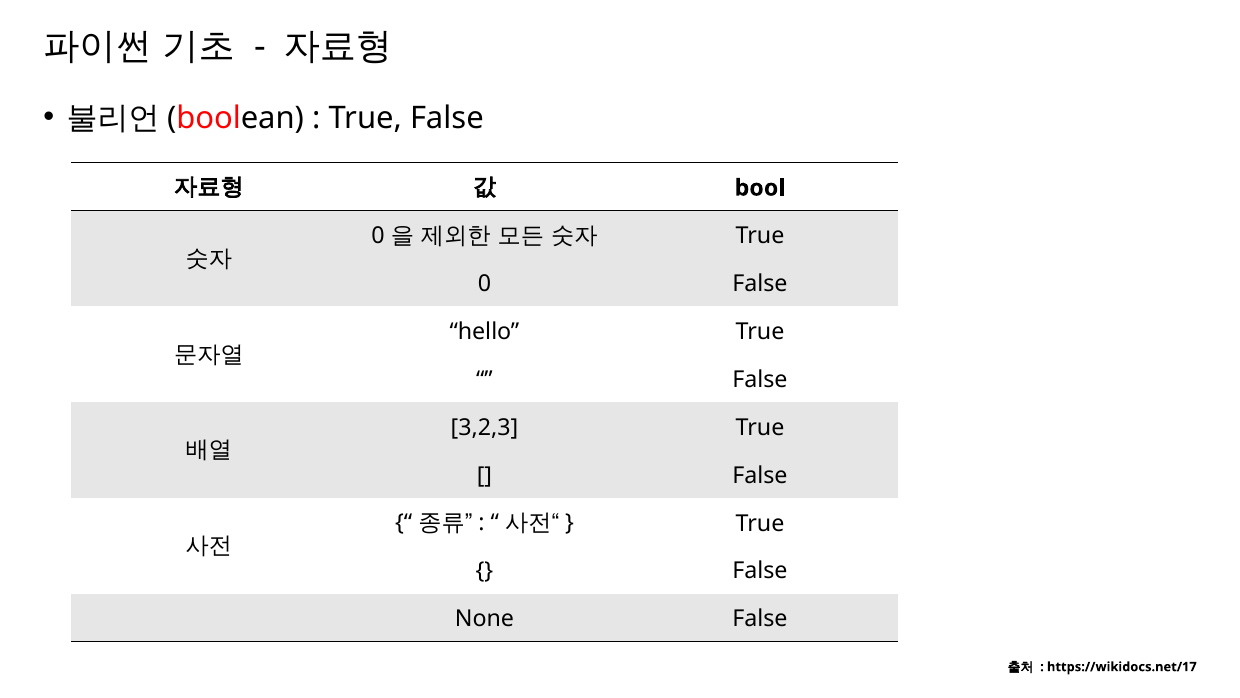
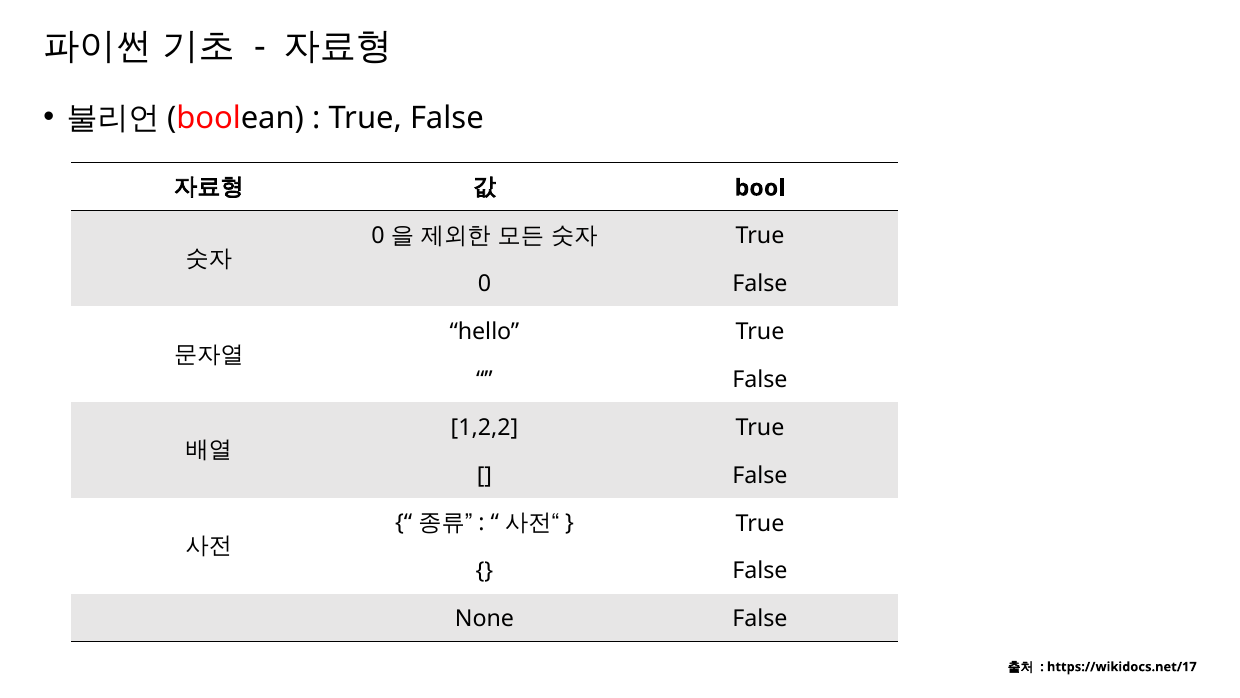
3,2,3: 3,2,3 -> 1,2,2 (484, 427)
